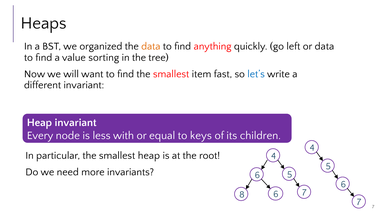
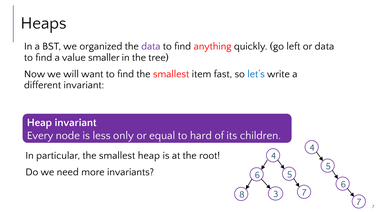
data colour: orange -> purple (151, 46)
sorting: sorting -> smaller (104, 57)
with: with -> only (123, 136)
keys: keys -> hard (201, 136)
8 6: 6 -> 3 (276, 194)
